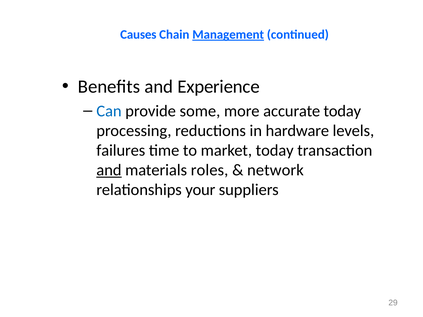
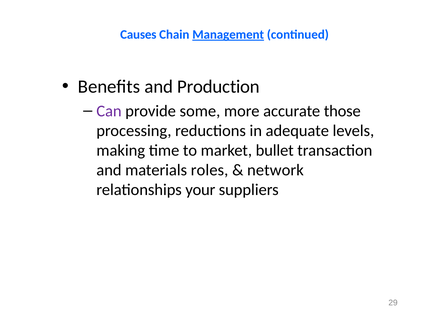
Experience: Experience -> Production (219, 87)
Can colour: blue -> purple (109, 111)
accurate today: today -> those (342, 111)
hardware: hardware -> adequate (297, 131)
failures: failures -> making (121, 151)
market today: today -> bullet (275, 151)
and underline: present -> none (109, 170)
